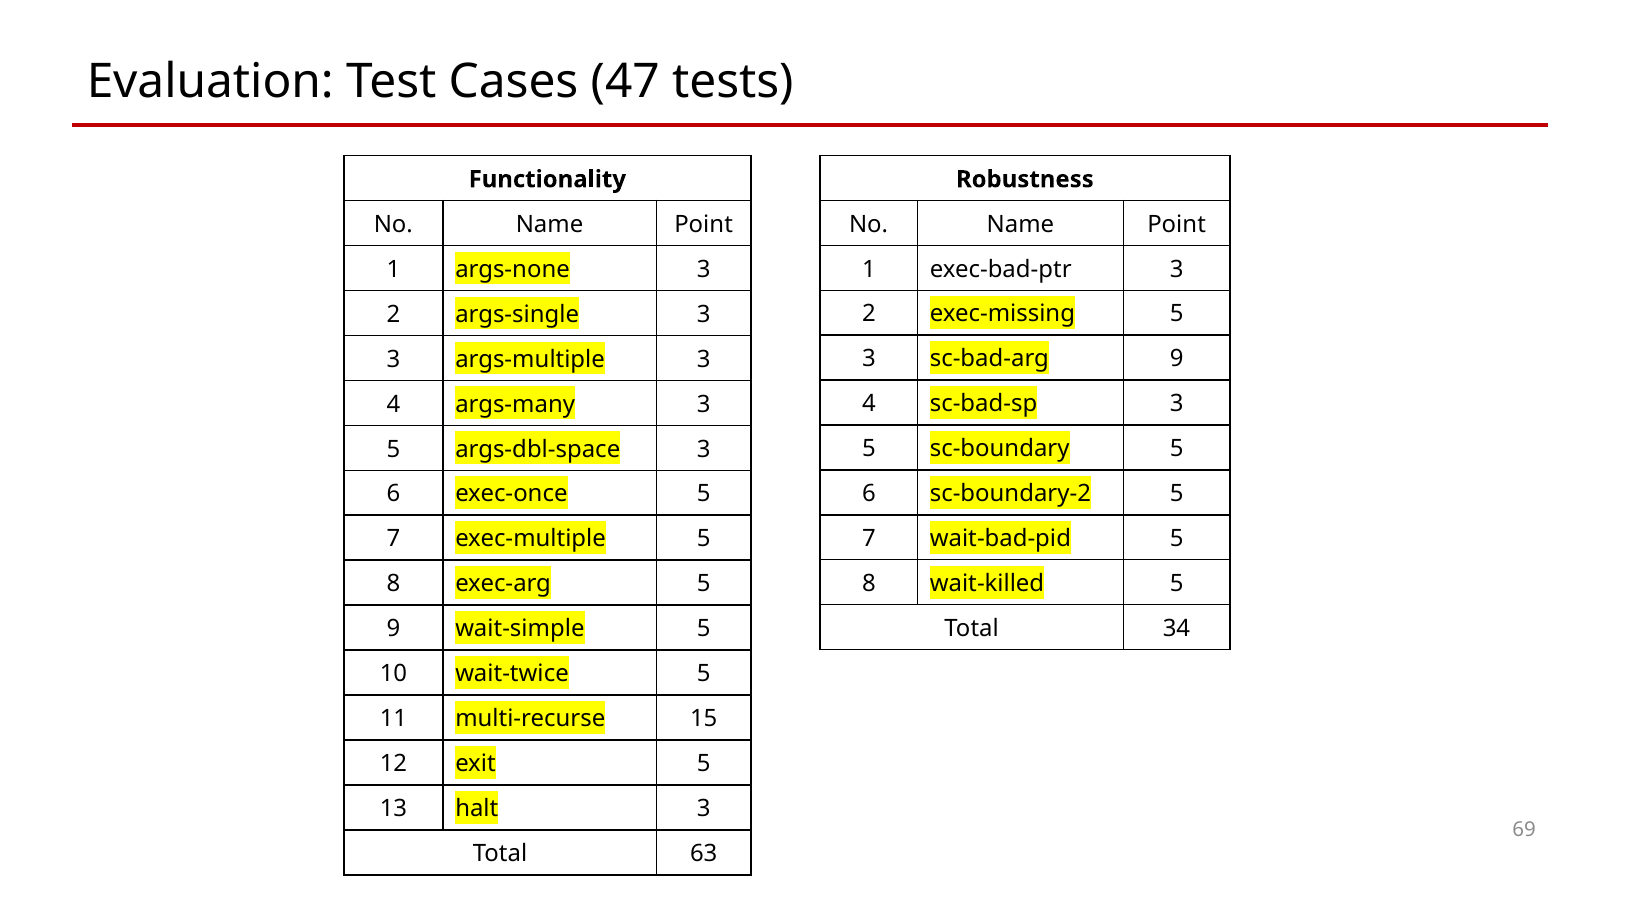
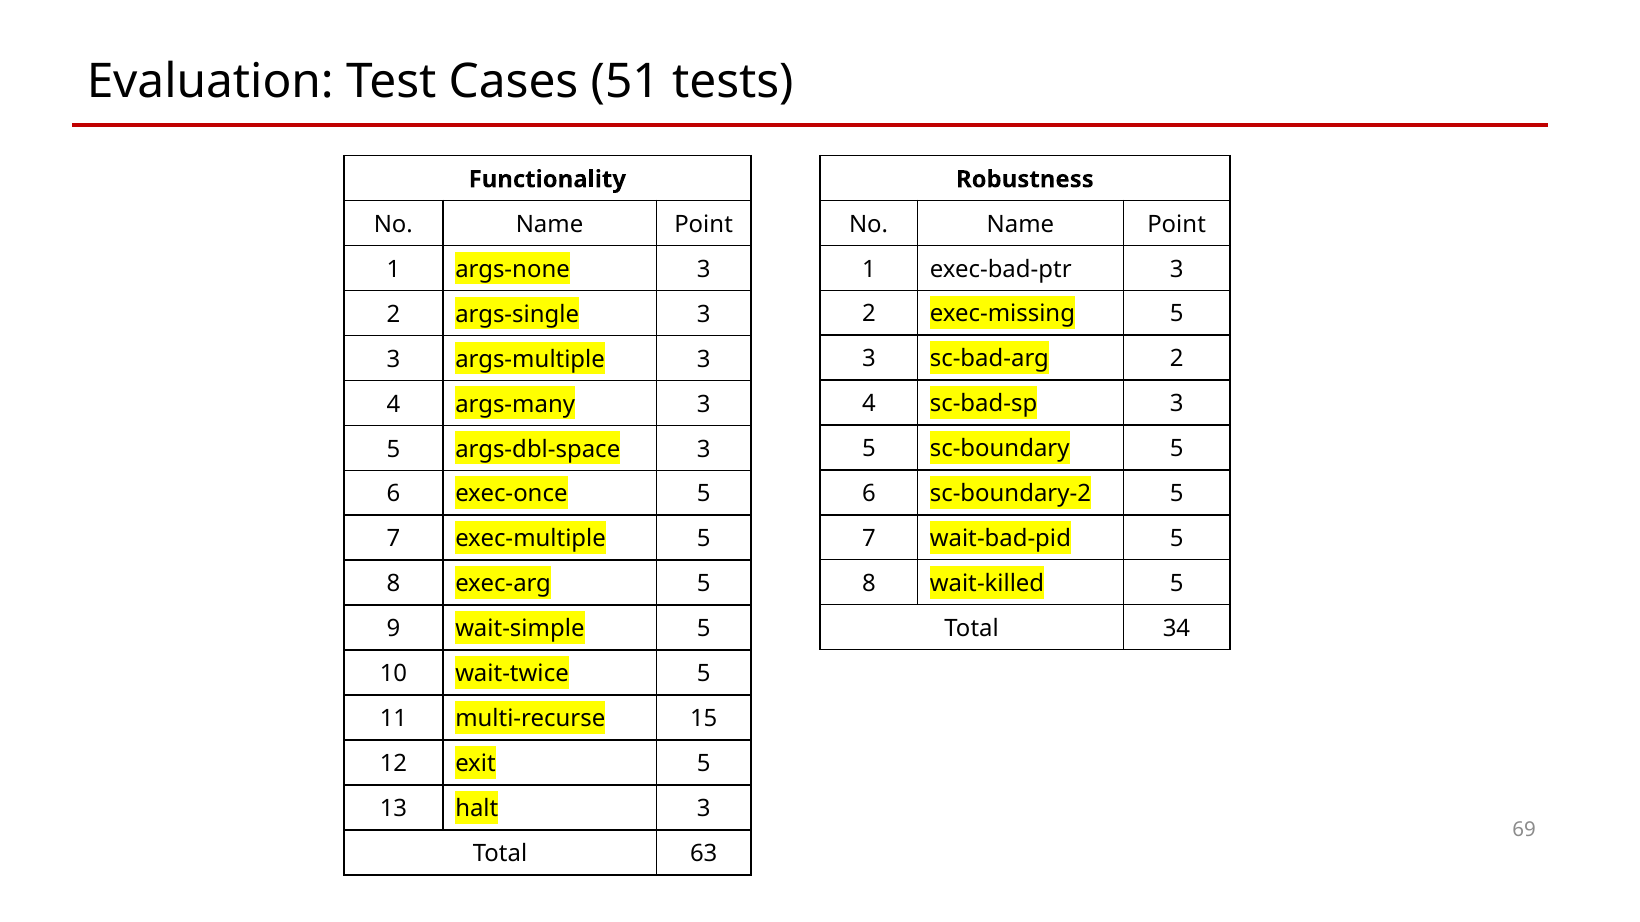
47: 47 -> 51 (625, 82)
sc-bad-arg 9: 9 -> 2 (1177, 359)
